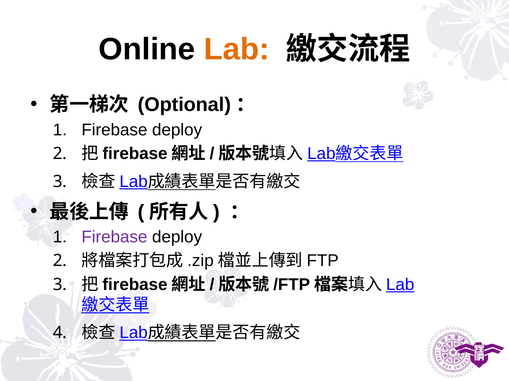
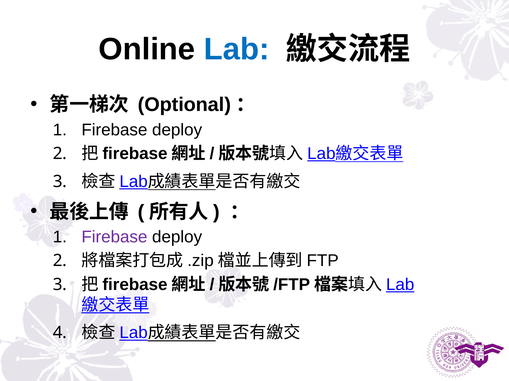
Lab colour: orange -> blue (237, 49)
